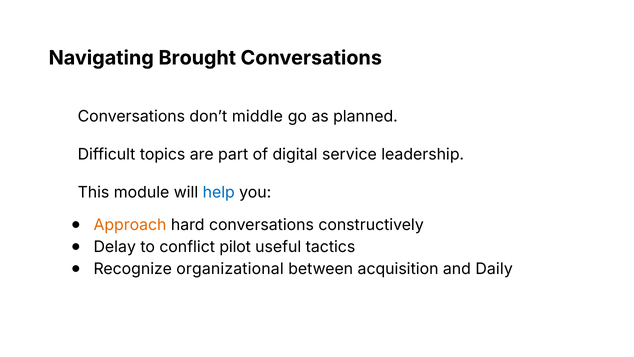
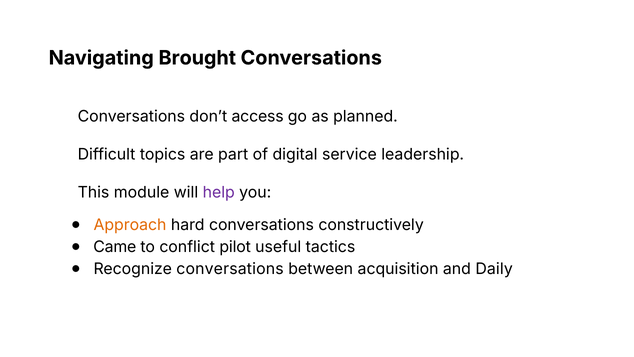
middle: middle -> access (258, 116)
help colour: blue -> purple (219, 192)
Delay: Delay -> Came (115, 247)
Recognize organizational: organizational -> conversations (230, 269)
